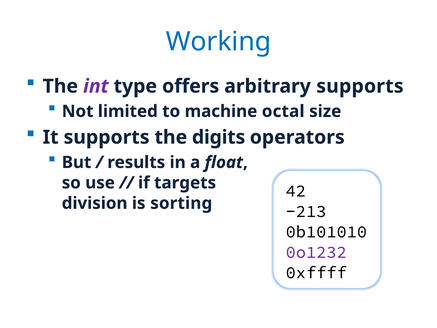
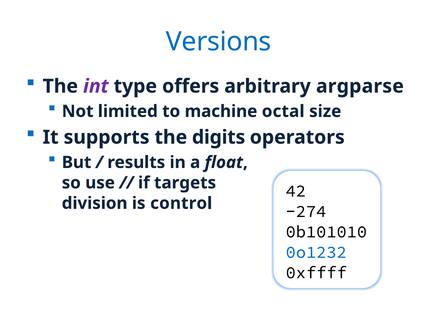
Working: Working -> Versions (219, 42)
arbitrary supports: supports -> argparse (360, 86)
sorting: sorting -> control (181, 203)
-213: -213 -> -274 (306, 211)
0o1232 colour: purple -> blue (316, 252)
